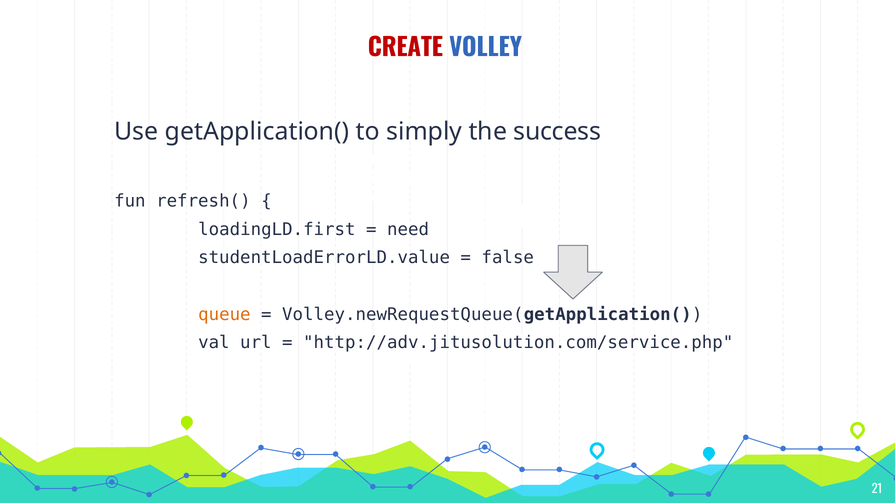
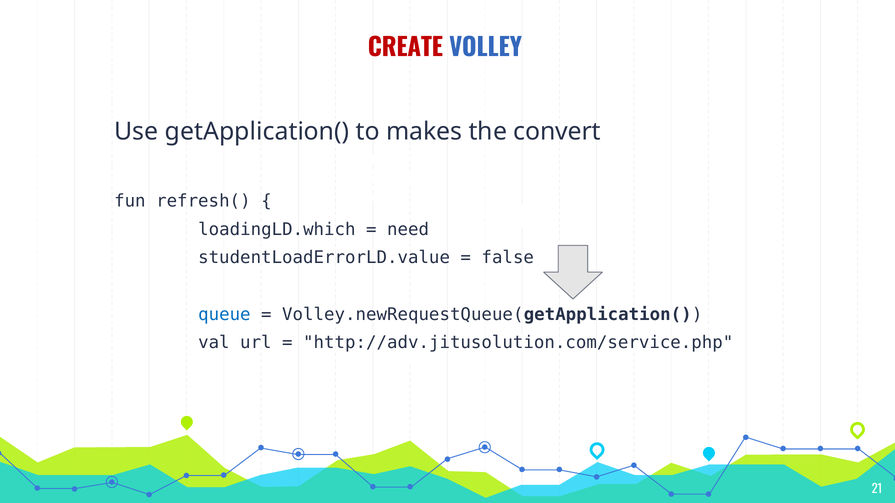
simply: simply -> makes (424, 132)
success: success -> convert (557, 132)
loadingLD.first: loadingLD.first -> loadingLD.which (277, 230)
queue colour: orange -> blue (224, 315)
